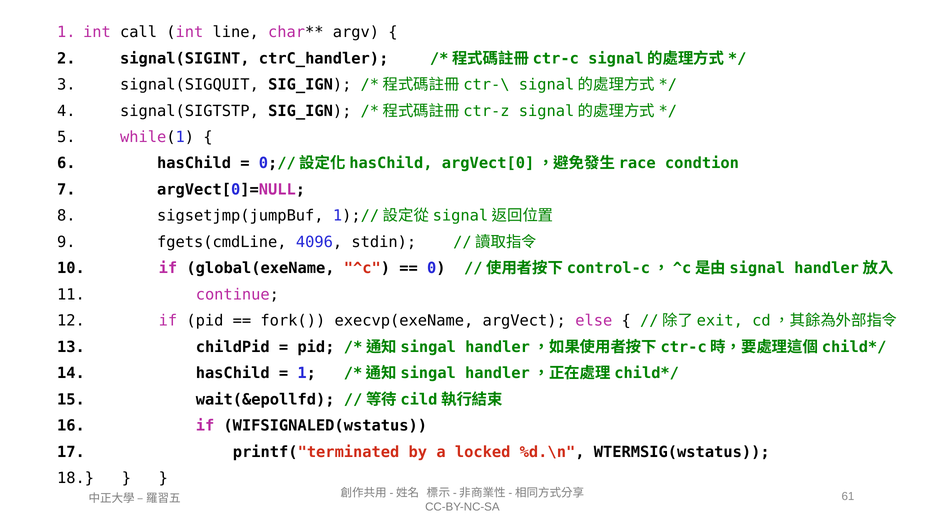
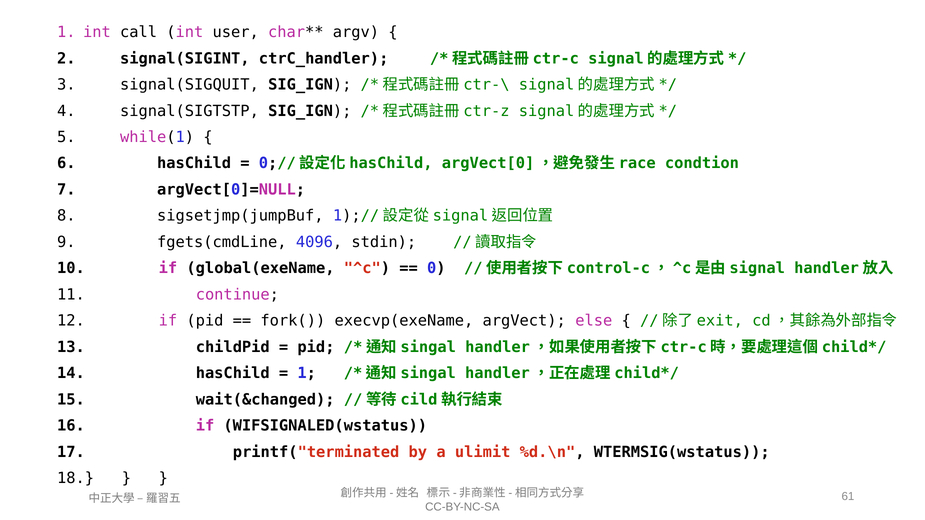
line: line -> user (236, 32)
wait(&epollfd: wait(&epollfd -> wait(&changed (265, 400)
locked: locked -> ulimit (483, 452)
